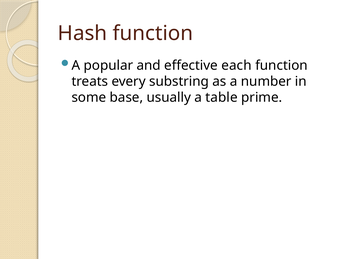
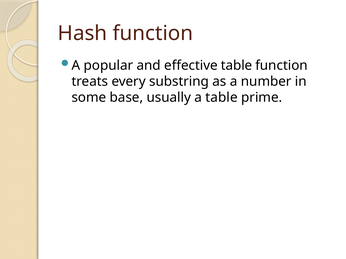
effective each: each -> table (237, 65)
